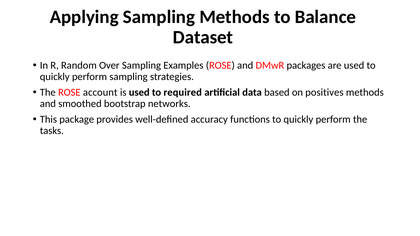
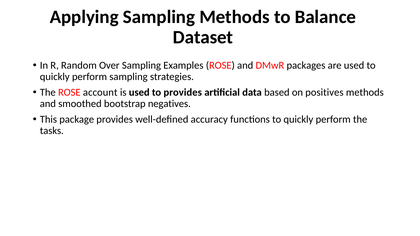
to required: required -> provides (183, 92)
networks: networks -> negatives (169, 104)
